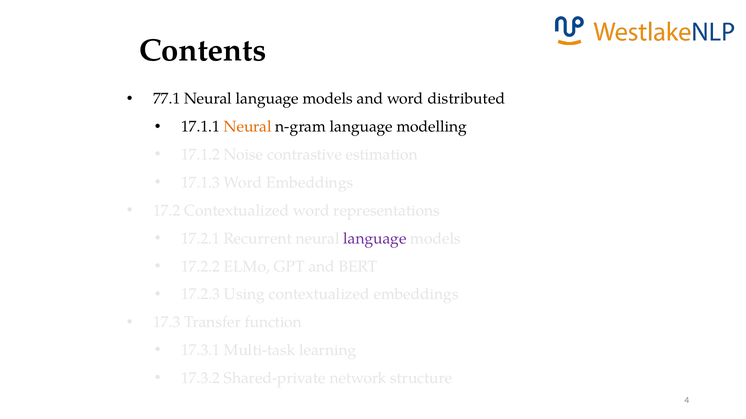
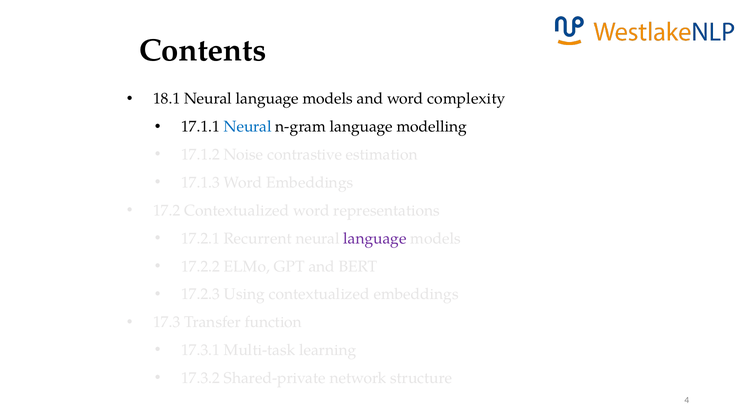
77.1: 77.1 -> 18.1 (167, 99)
distributed: distributed -> complexity (466, 99)
Neural colour: orange -> blue (248, 127)
